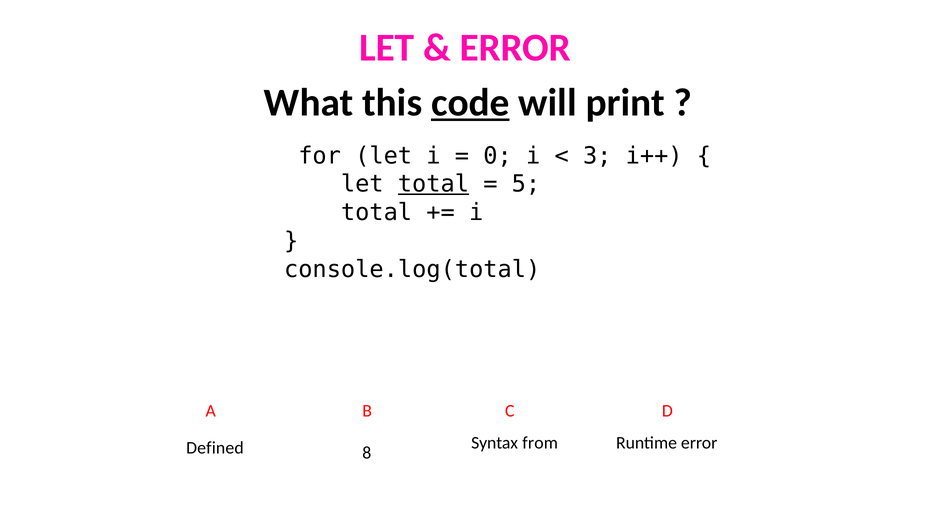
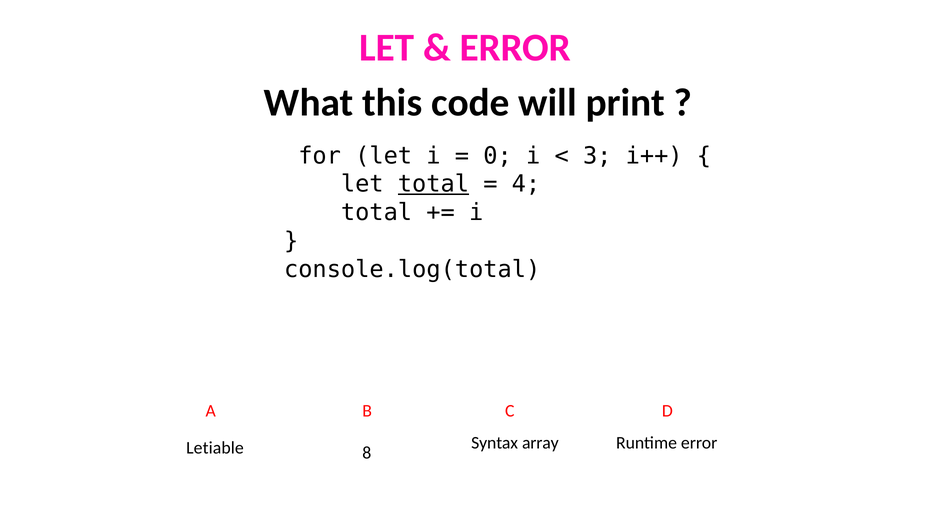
code underline: present -> none (470, 103)
5: 5 -> 4 (526, 184)
from: from -> array (540, 443)
Defined: Defined -> Letiable (215, 448)
